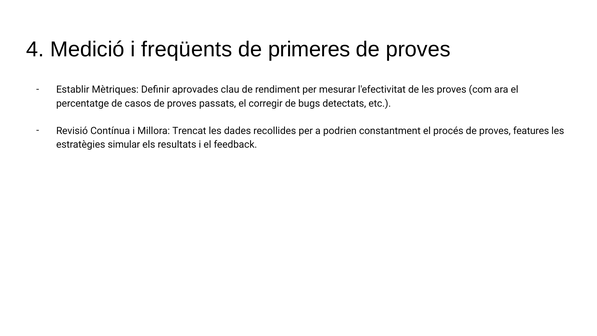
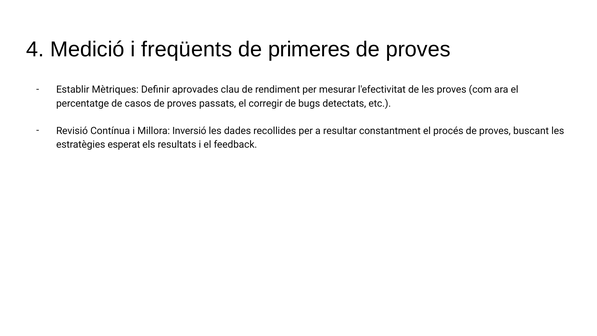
Trencat: Trencat -> Inversió (189, 131)
podrien: podrien -> resultar (340, 131)
features: features -> buscant (531, 131)
simular: simular -> esperat (124, 145)
